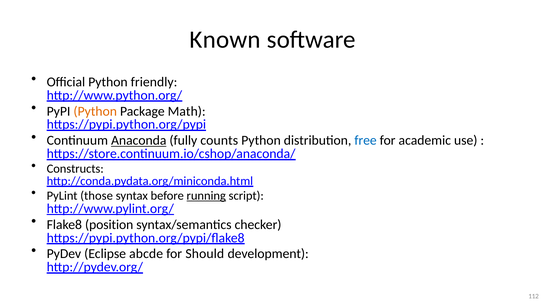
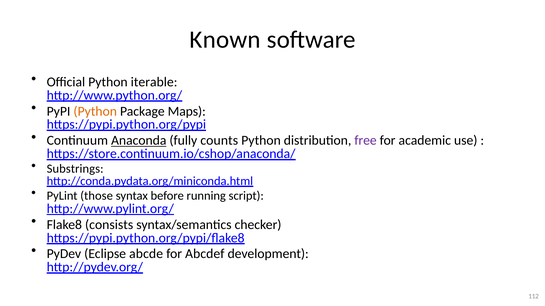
friendly: friendly -> iterable (154, 82)
Math: Math -> Maps (187, 111)
free colour: blue -> purple (366, 141)
Constructs: Constructs -> Substrings (75, 169)
running underline: present -> none (206, 196)
position: position -> consists (109, 225)
Should: Should -> Abcdef (205, 254)
